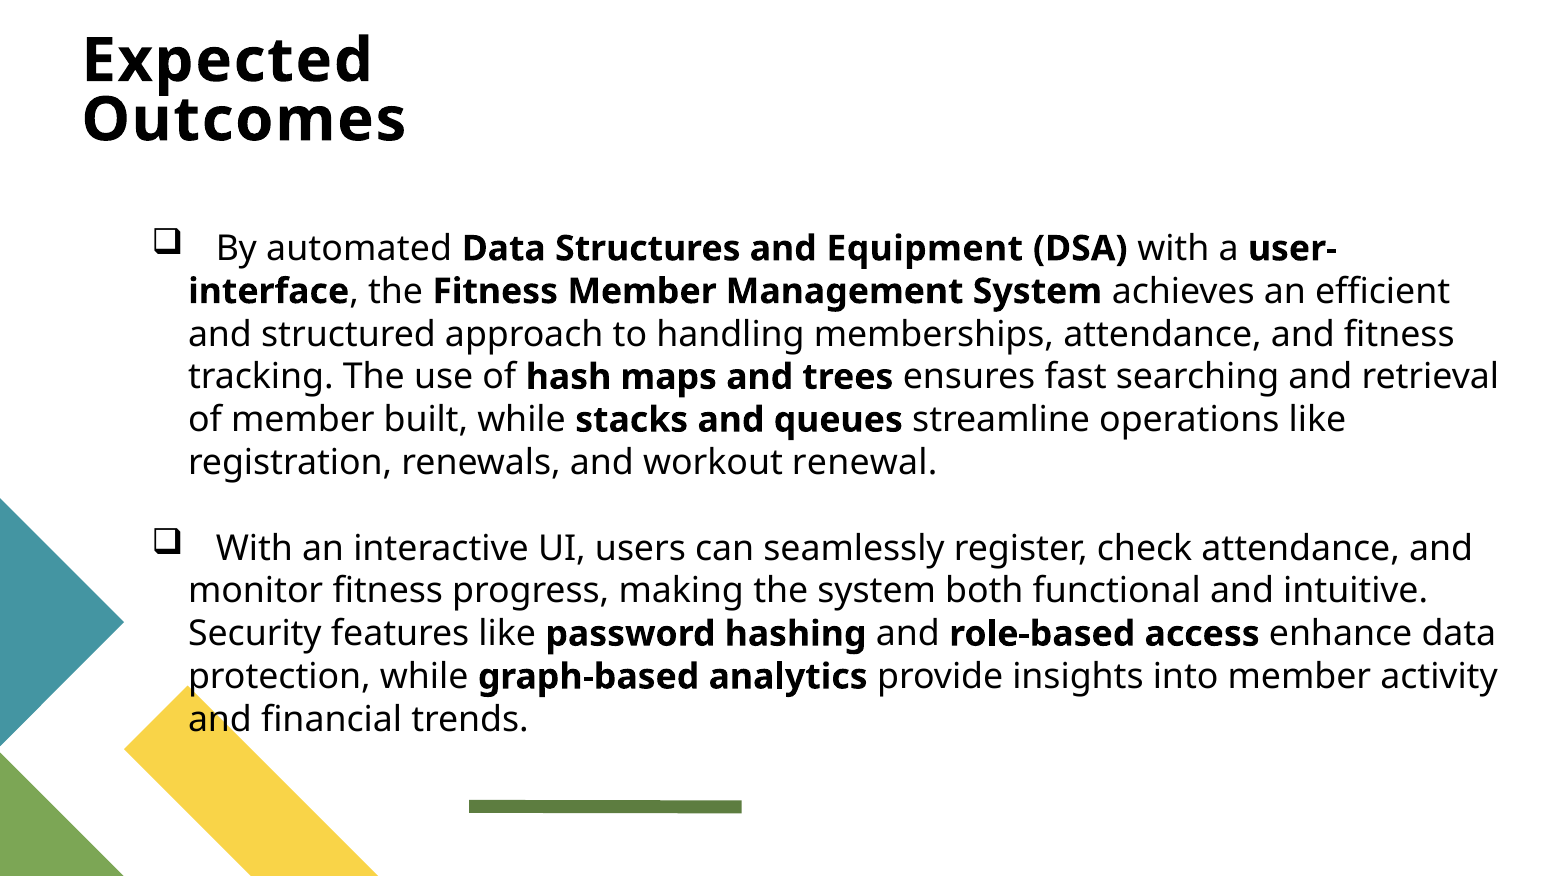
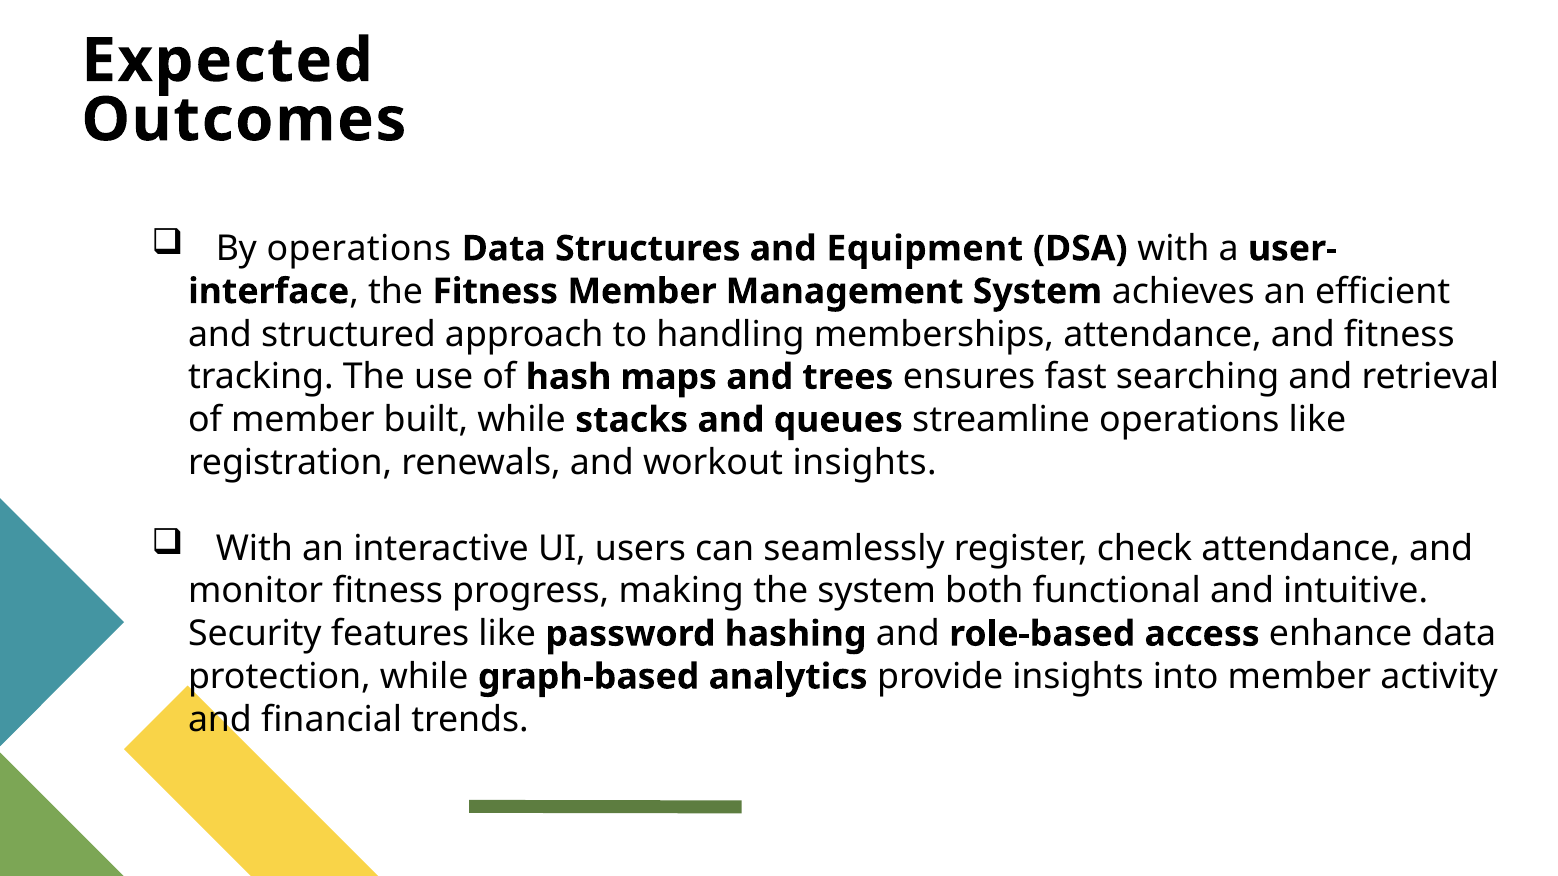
By automated: automated -> operations (359, 249)
workout renewal: renewal -> insights (865, 463)
